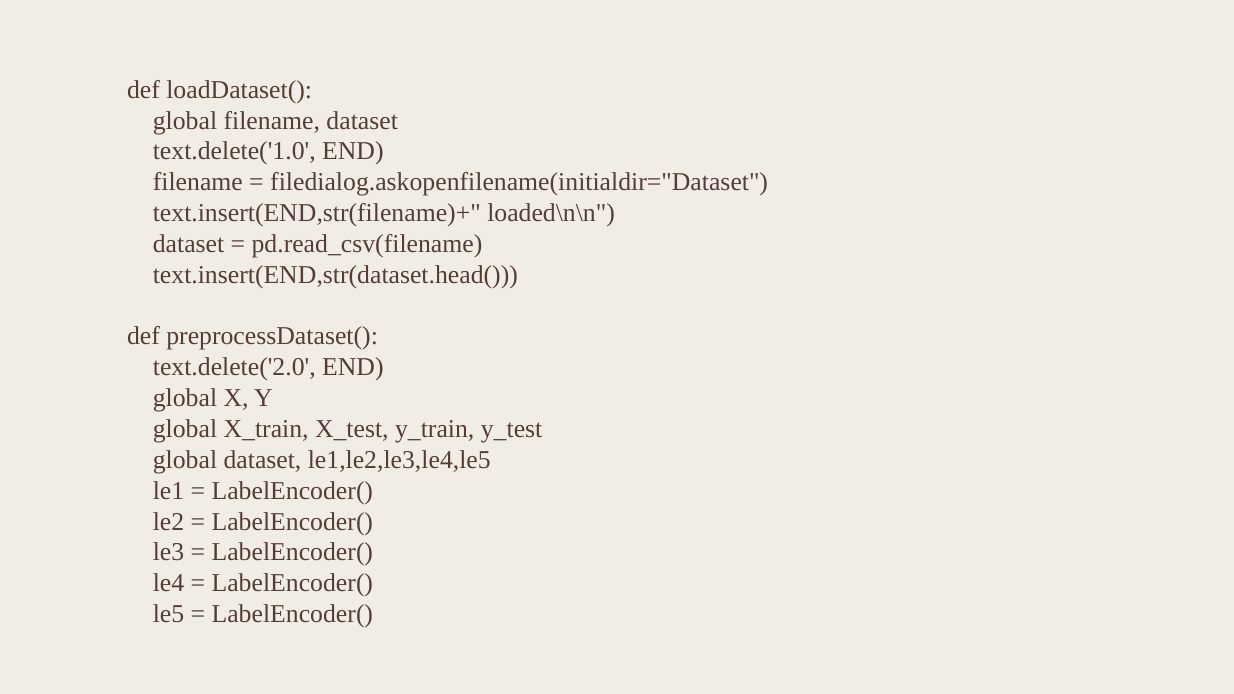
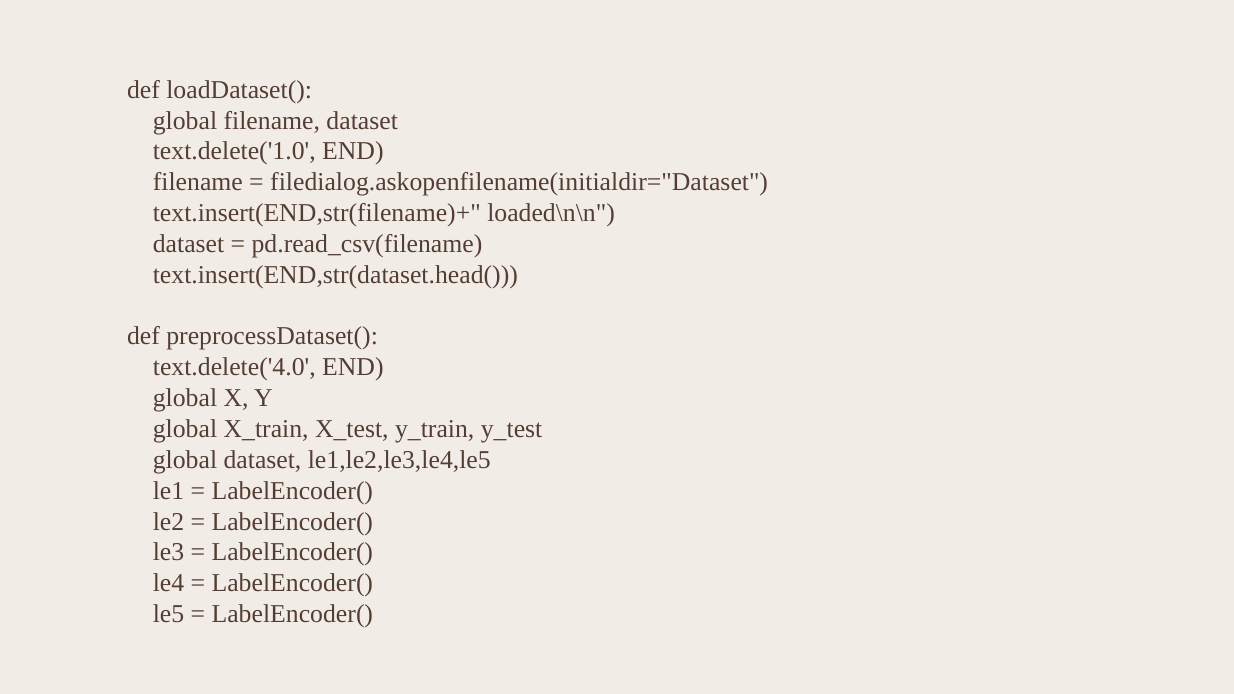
text.delete('2.0: text.delete('2.0 -> text.delete('4.0 (234, 367)
